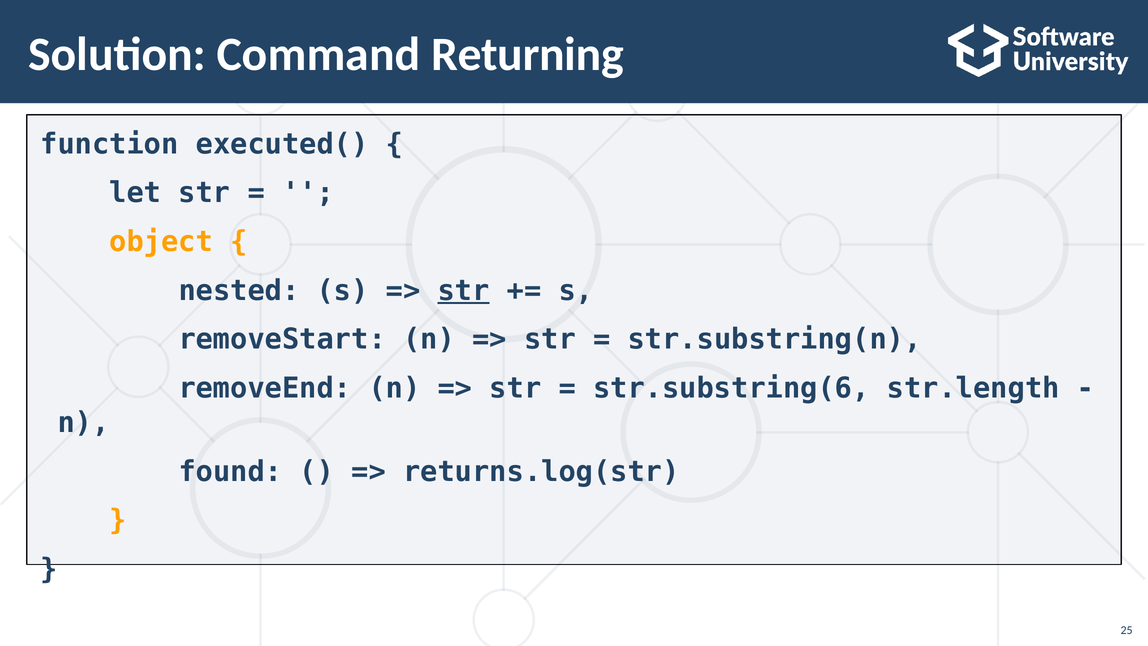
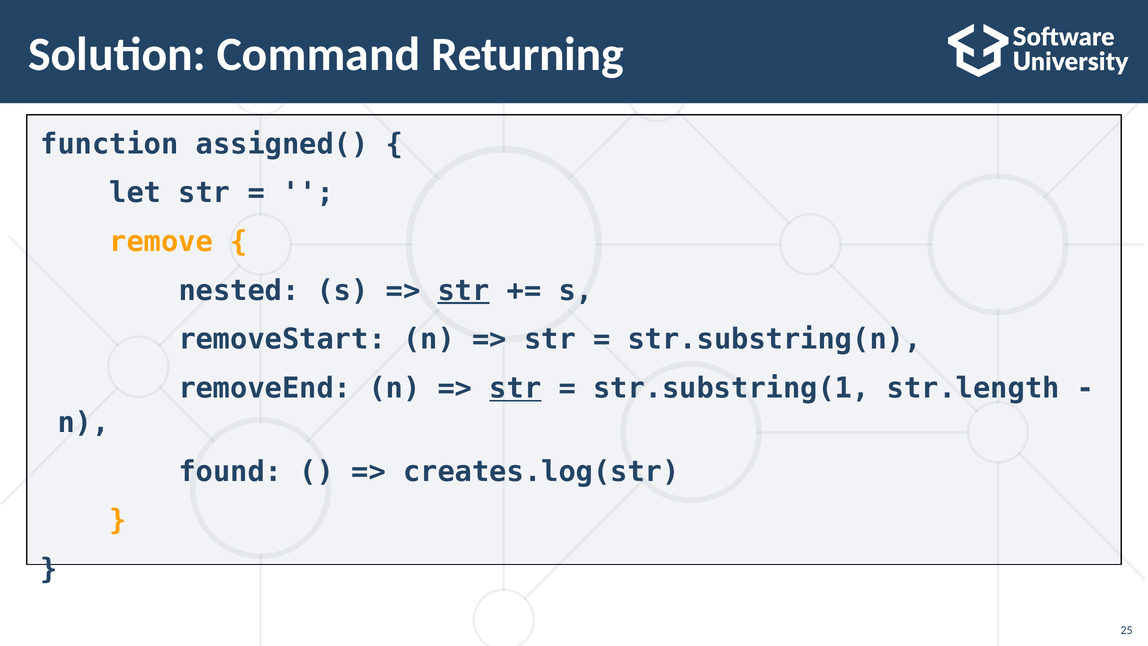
executed(: executed( -> assigned( (282, 144)
object: object -> remove (161, 242)
str underline: none -> present (515, 388)
str.substring(6: str.substring(6 -> str.substring(1 (731, 388)
returns.log(str: returns.log(str -> creates.log(str (541, 471)
